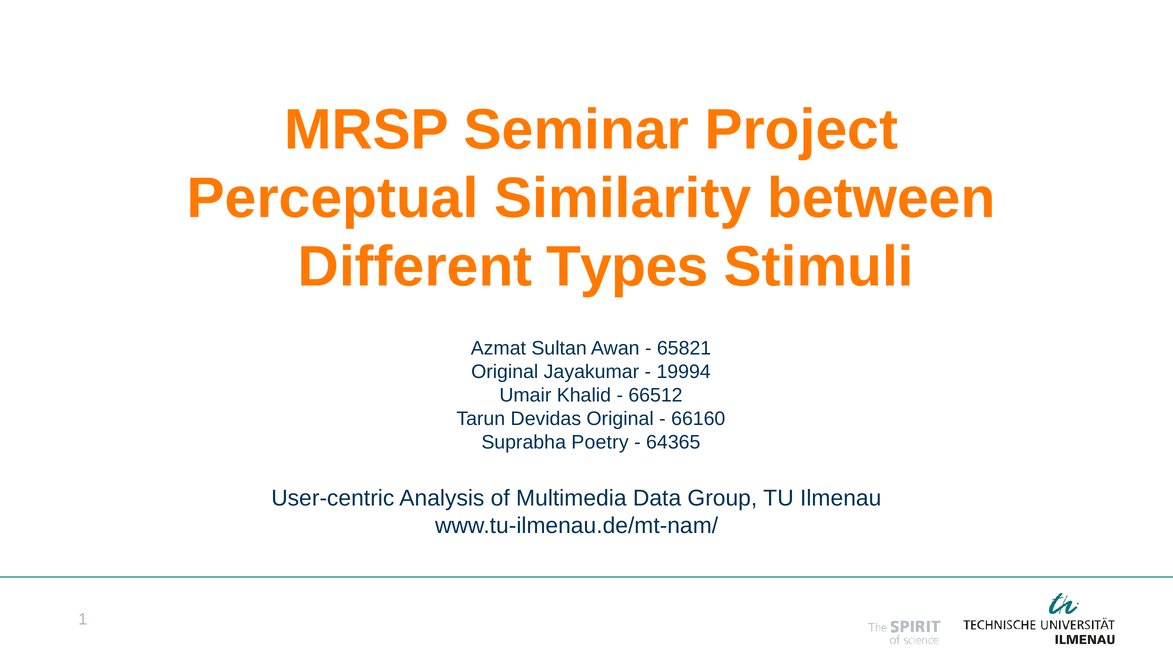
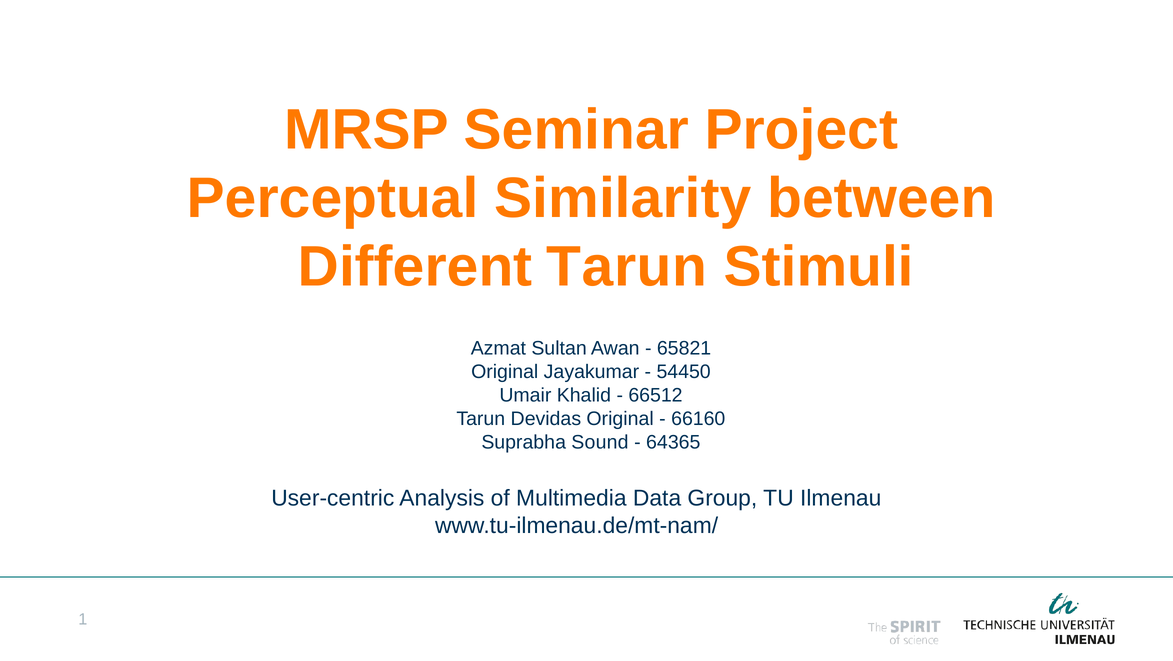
Different Types: Types -> Tarun (627, 267)
19994: 19994 -> 54450 (684, 371)
Poetry: Poetry -> Sound (600, 442)
